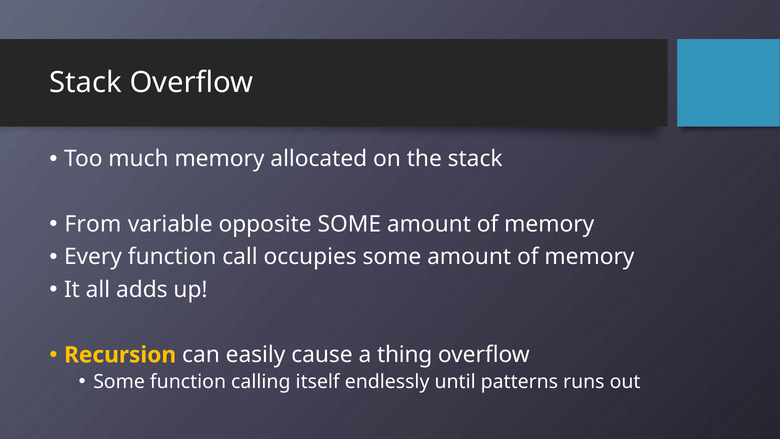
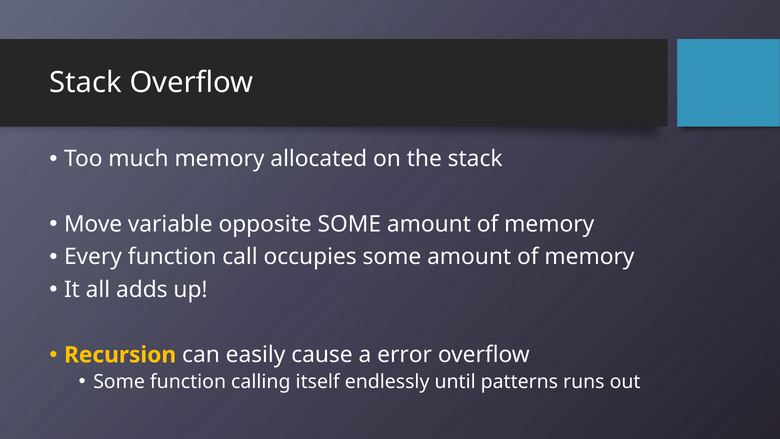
From: From -> Move (93, 224)
thing: thing -> error (405, 355)
